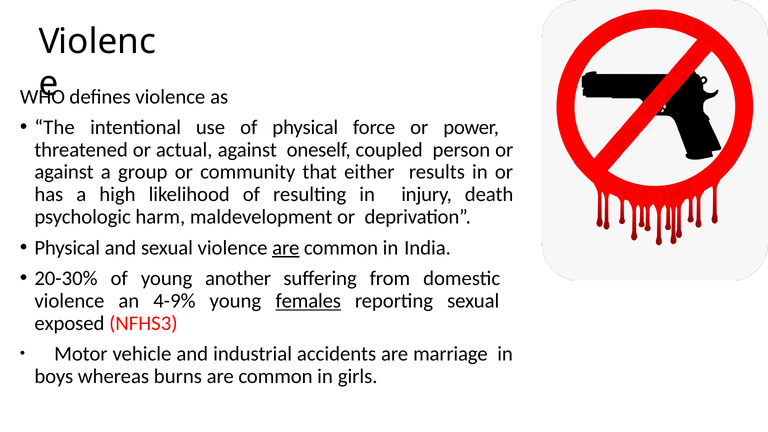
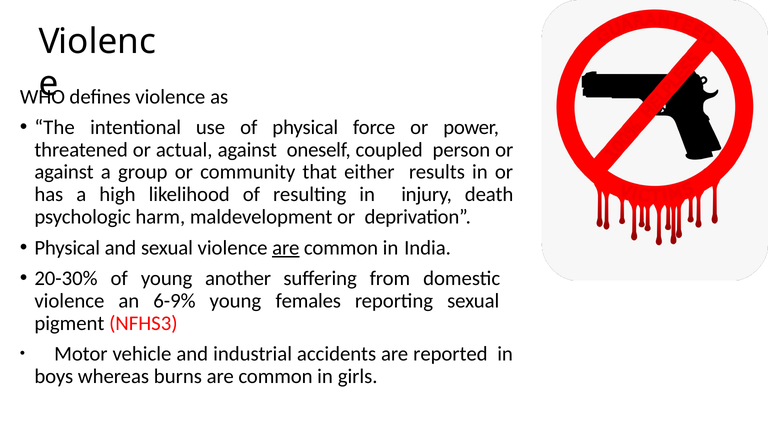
4-9%: 4-9% -> 6-9% (174, 301)
females underline: present -> none (308, 301)
exposed: exposed -> pigment (69, 324)
marriage: marriage -> reported (450, 354)
